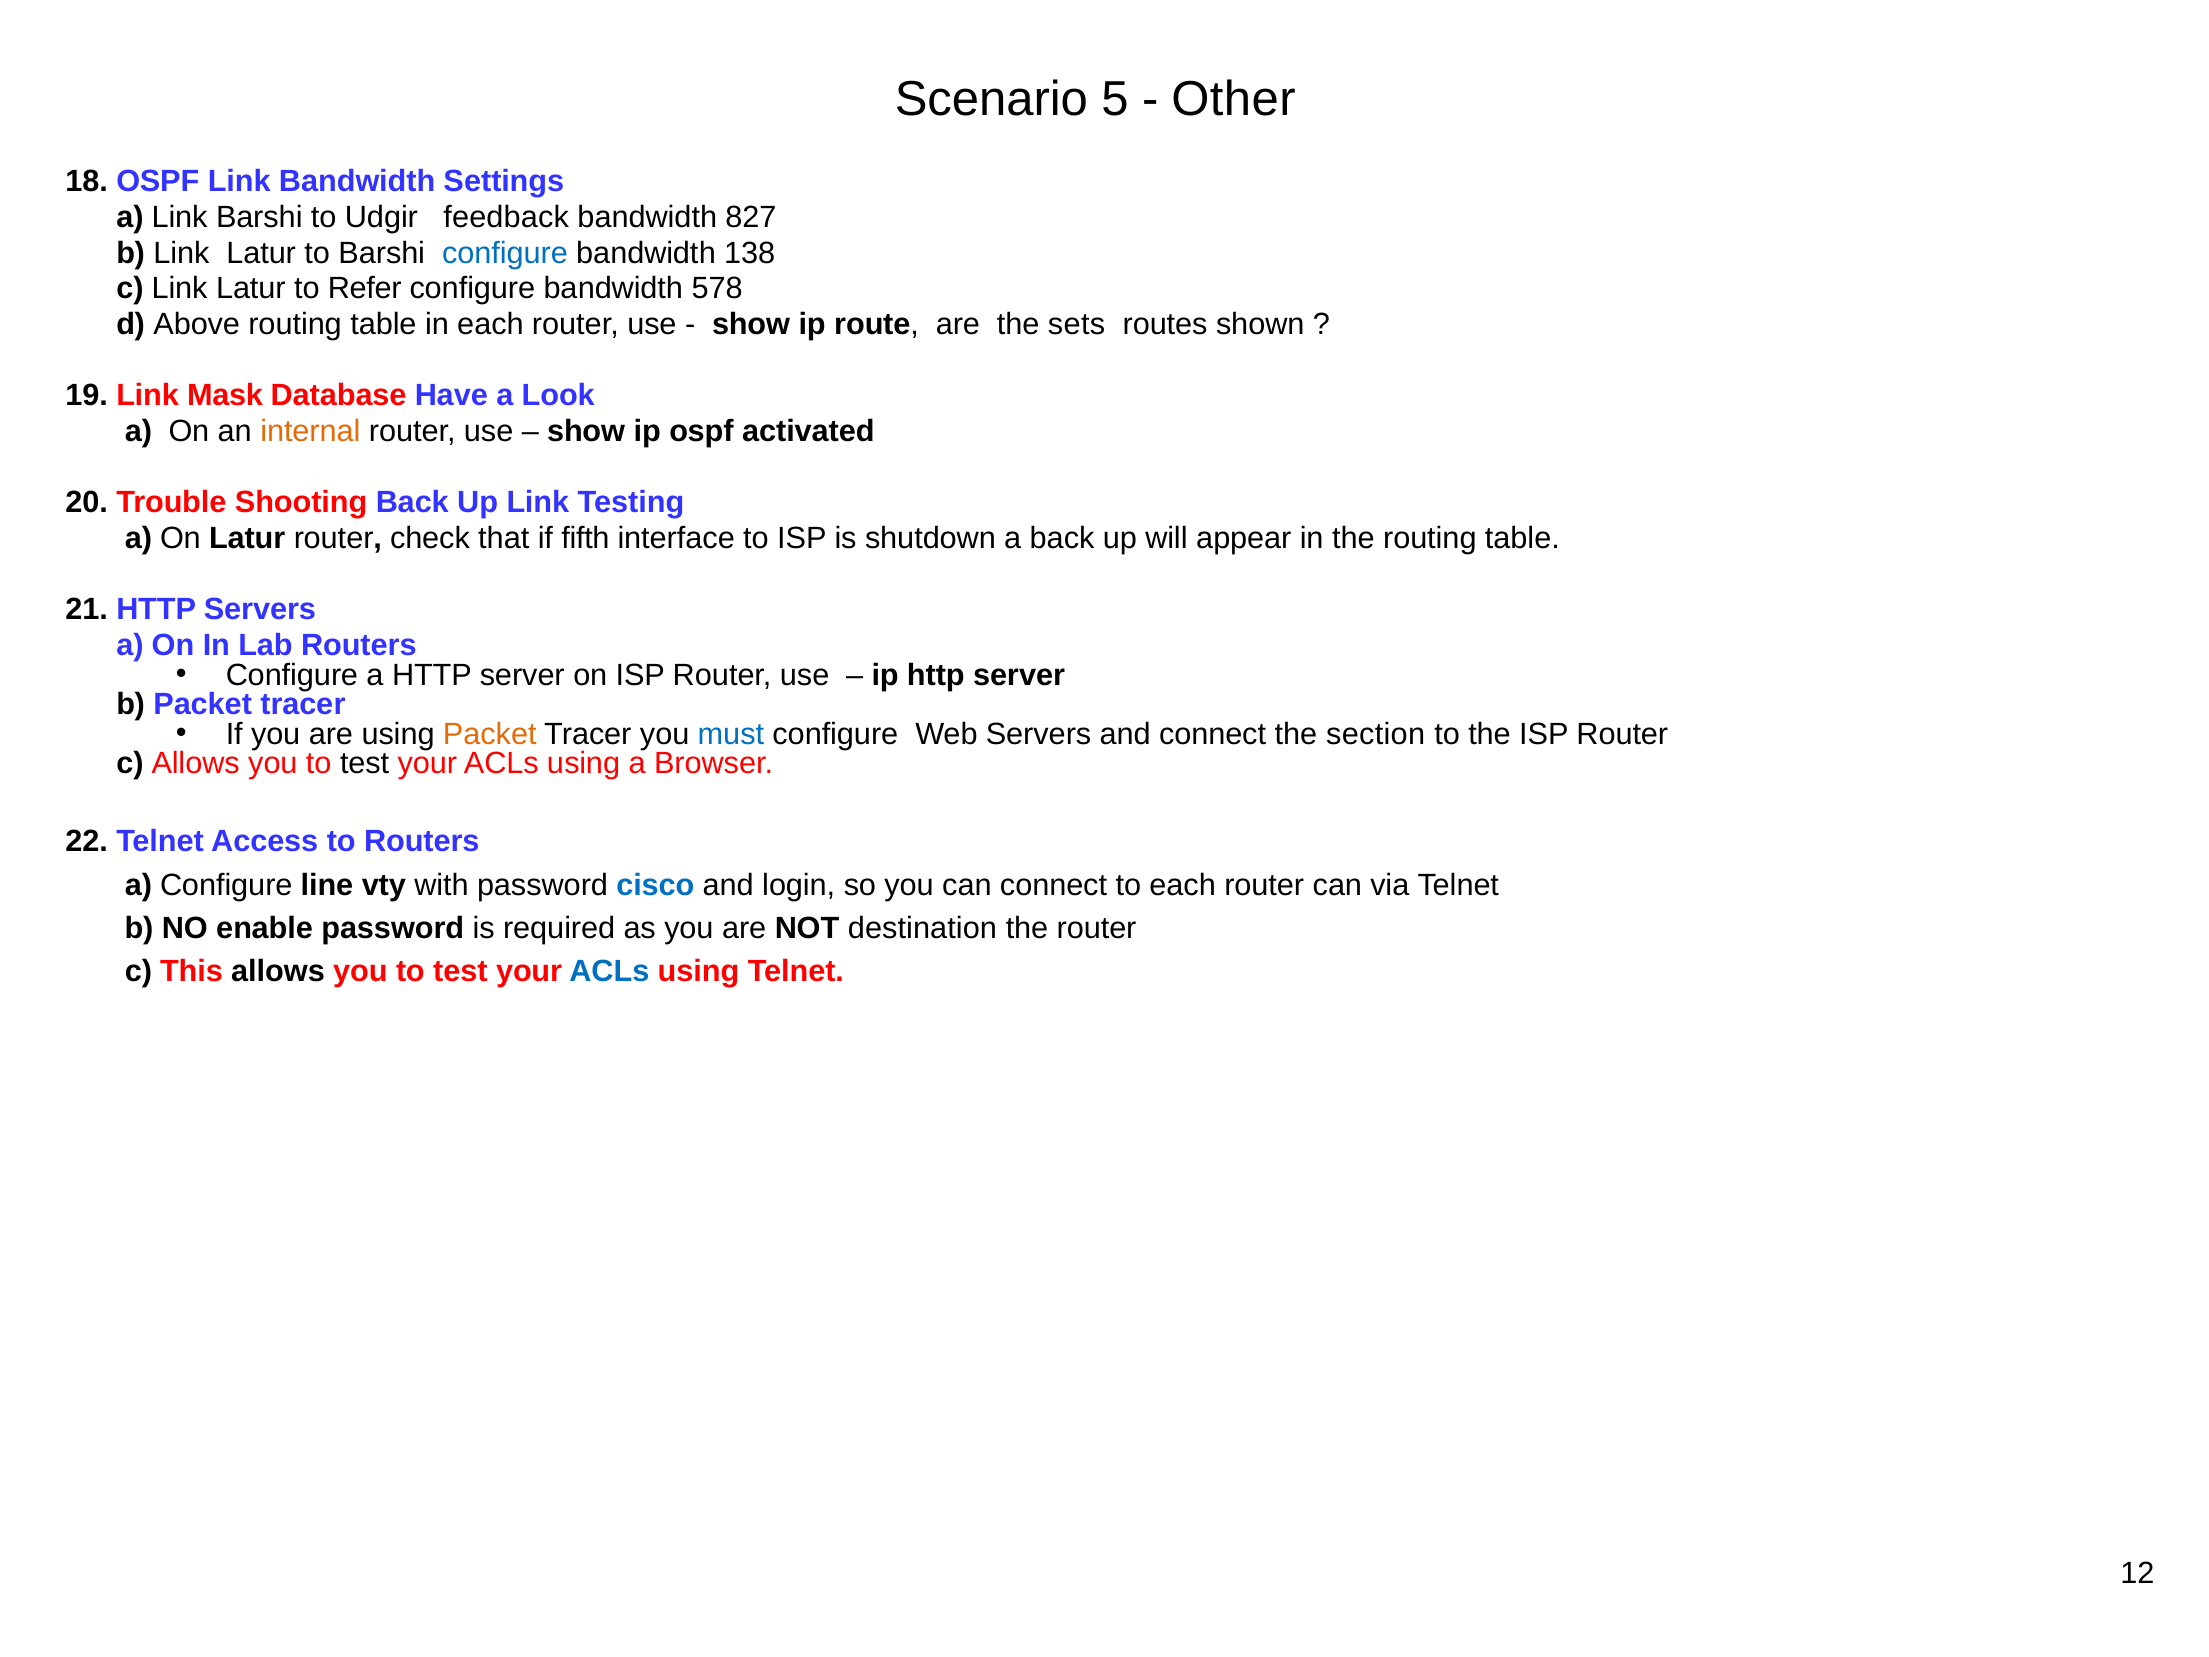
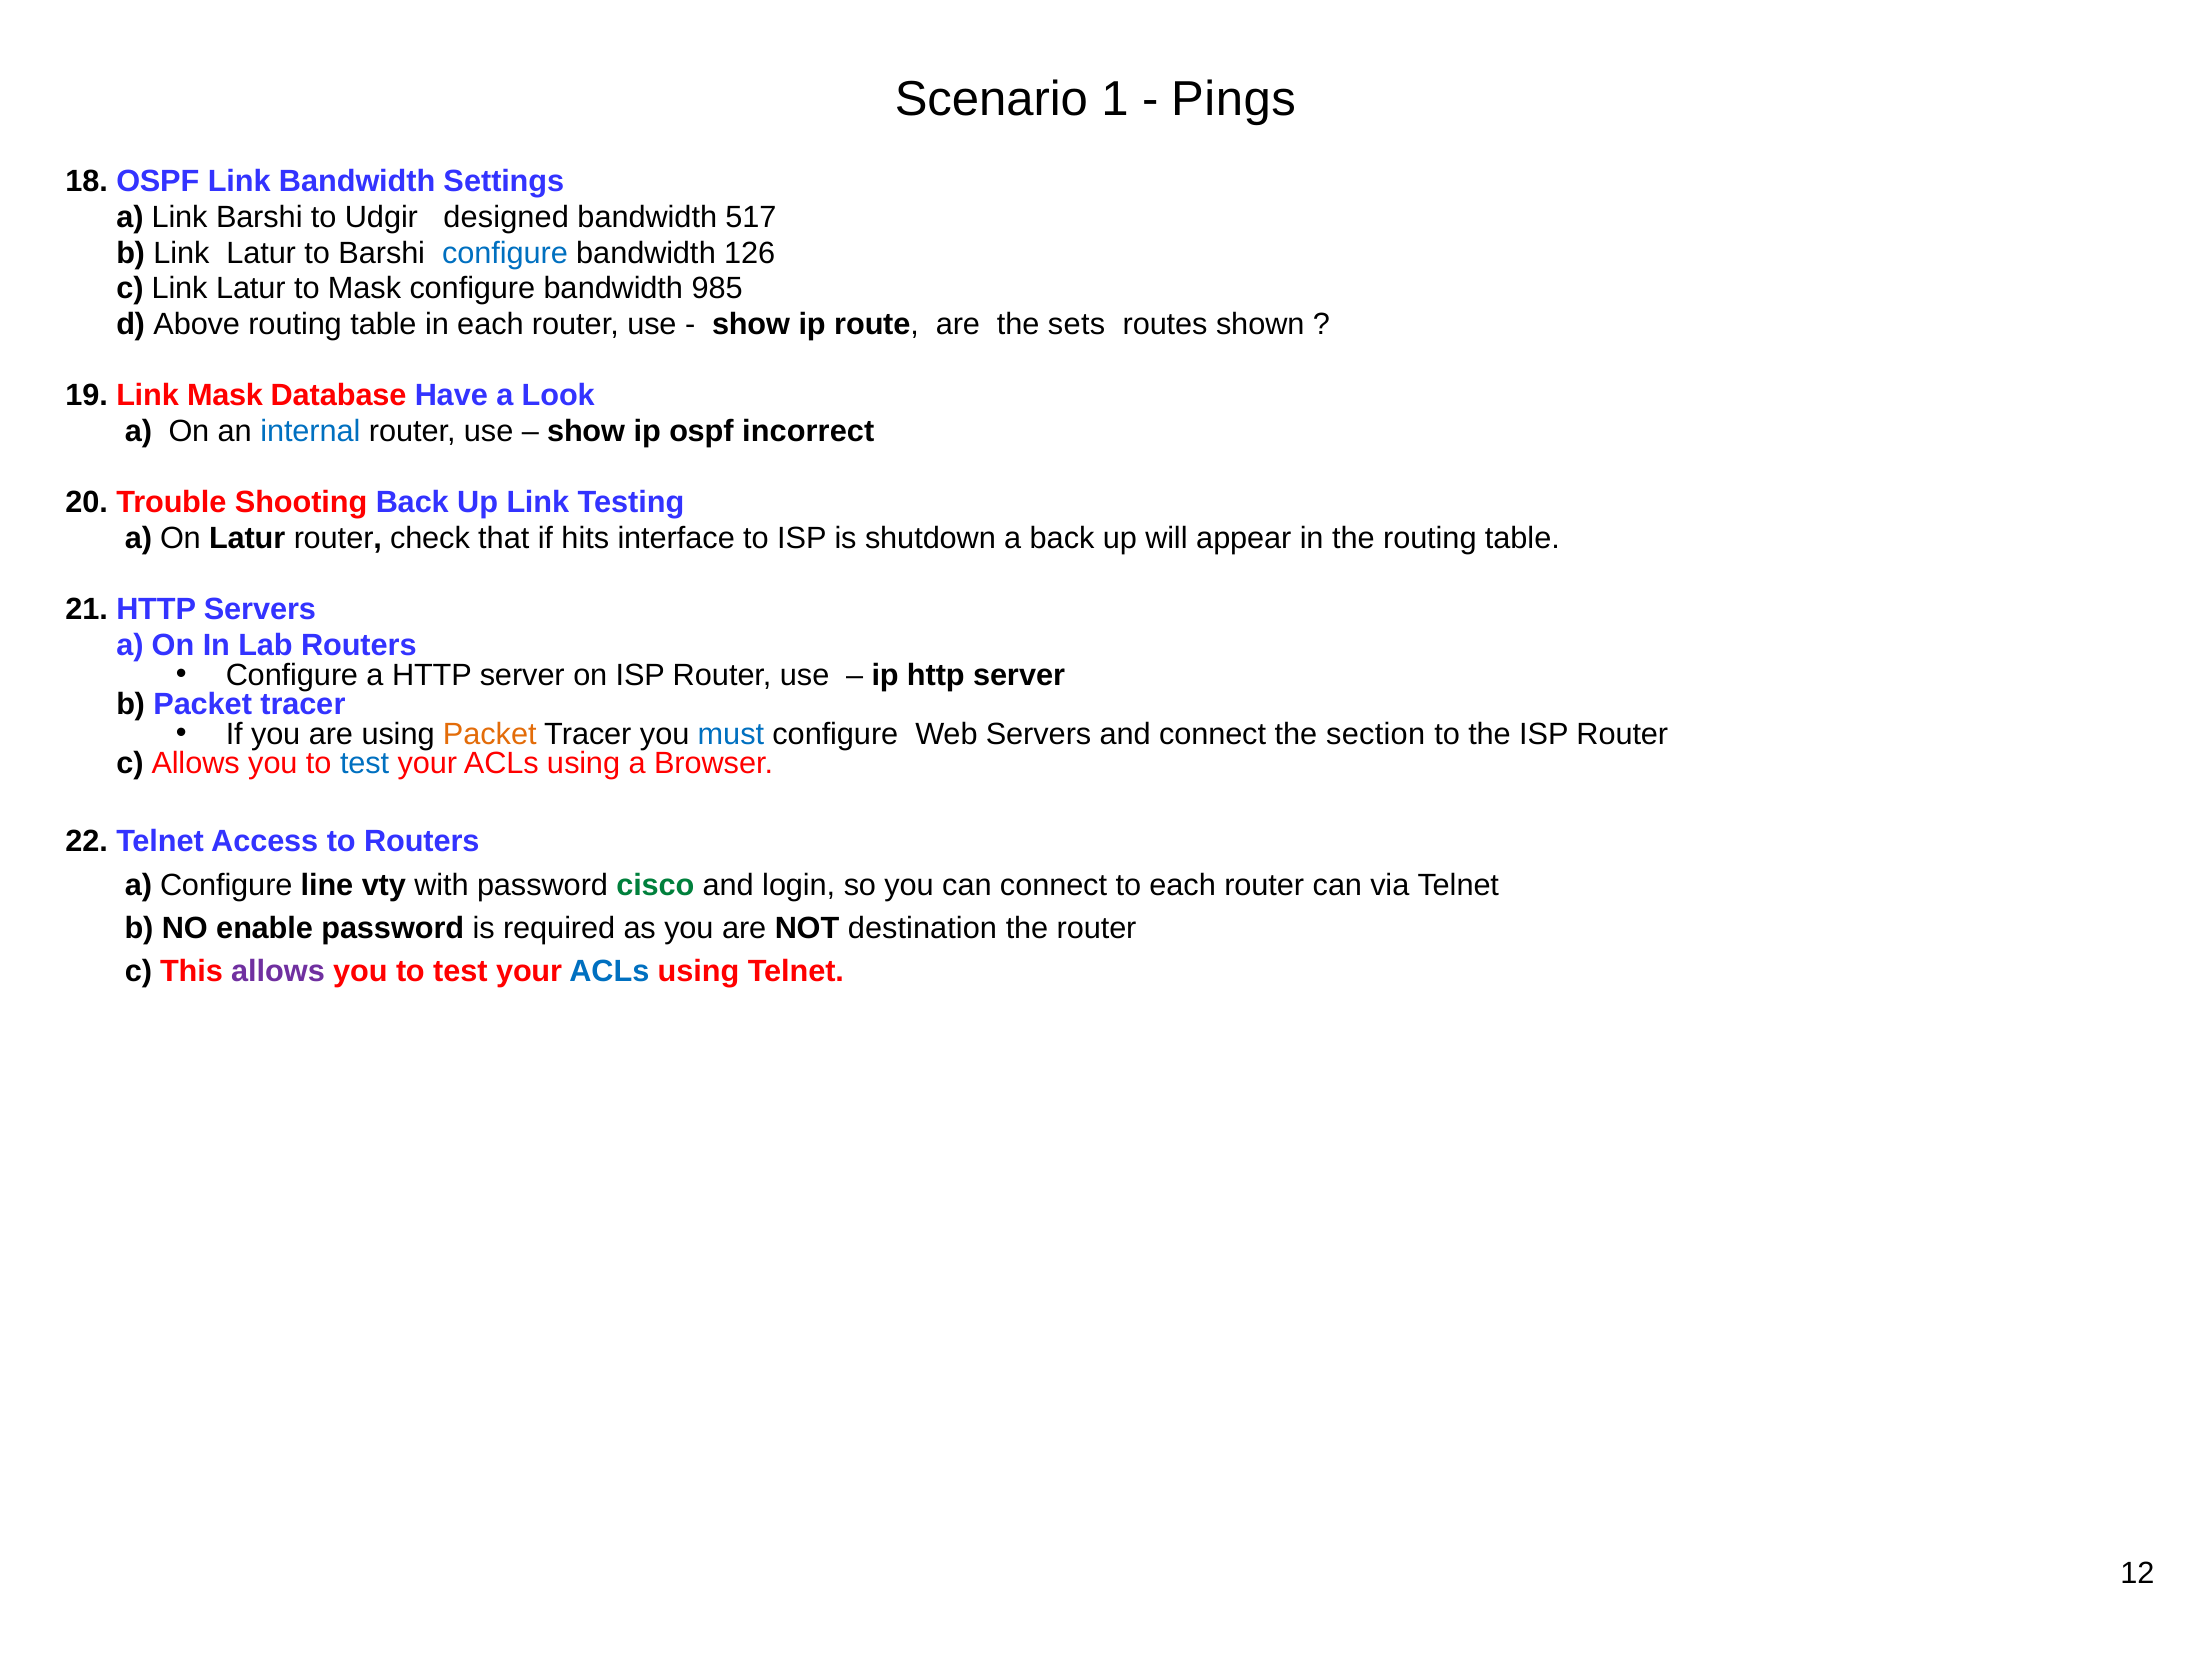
5: 5 -> 1 (1115, 100)
Other: Other -> Pings (1234, 100)
feedback: feedback -> designed (506, 217)
827: 827 -> 517 (751, 217)
138: 138 -> 126 (750, 253)
to Refer: Refer -> Mask (365, 289)
578: 578 -> 985 (717, 289)
internal colour: orange -> blue (310, 431)
activated: activated -> incorrect (808, 431)
fifth: fifth -> hits (585, 538)
test colour: black -> blue (365, 763)
cisco colour: blue -> green (655, 885)
allows colour: black -> purple (278, 971)
